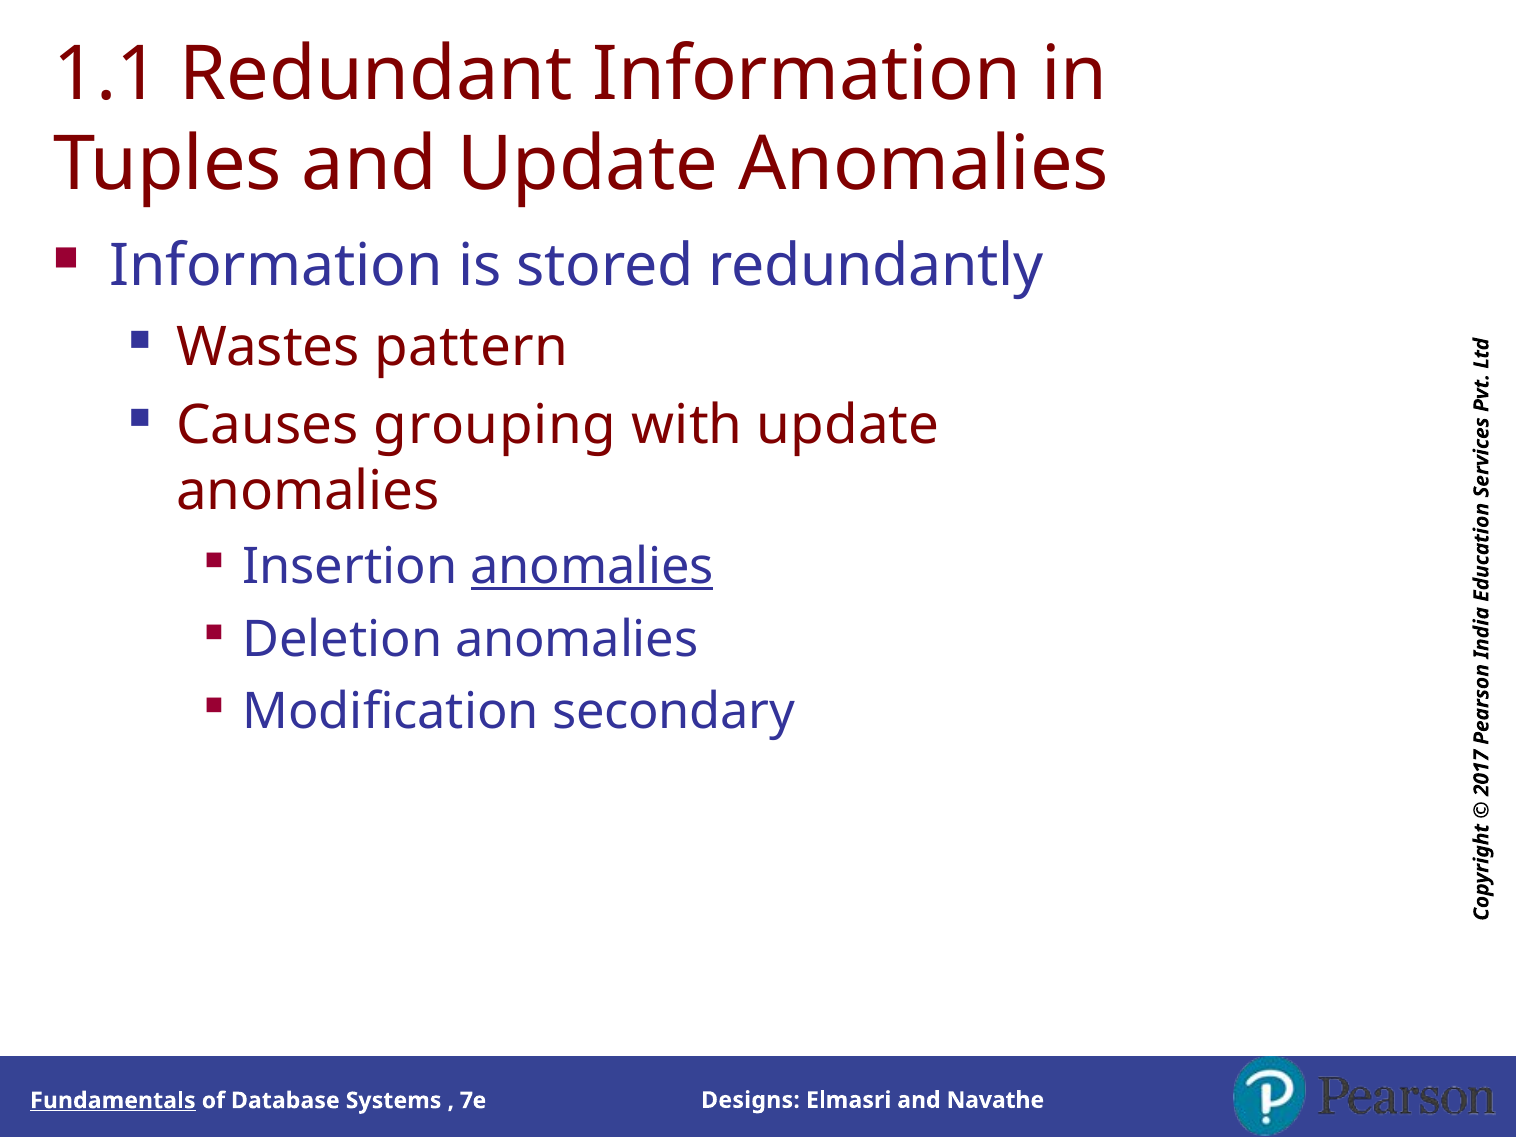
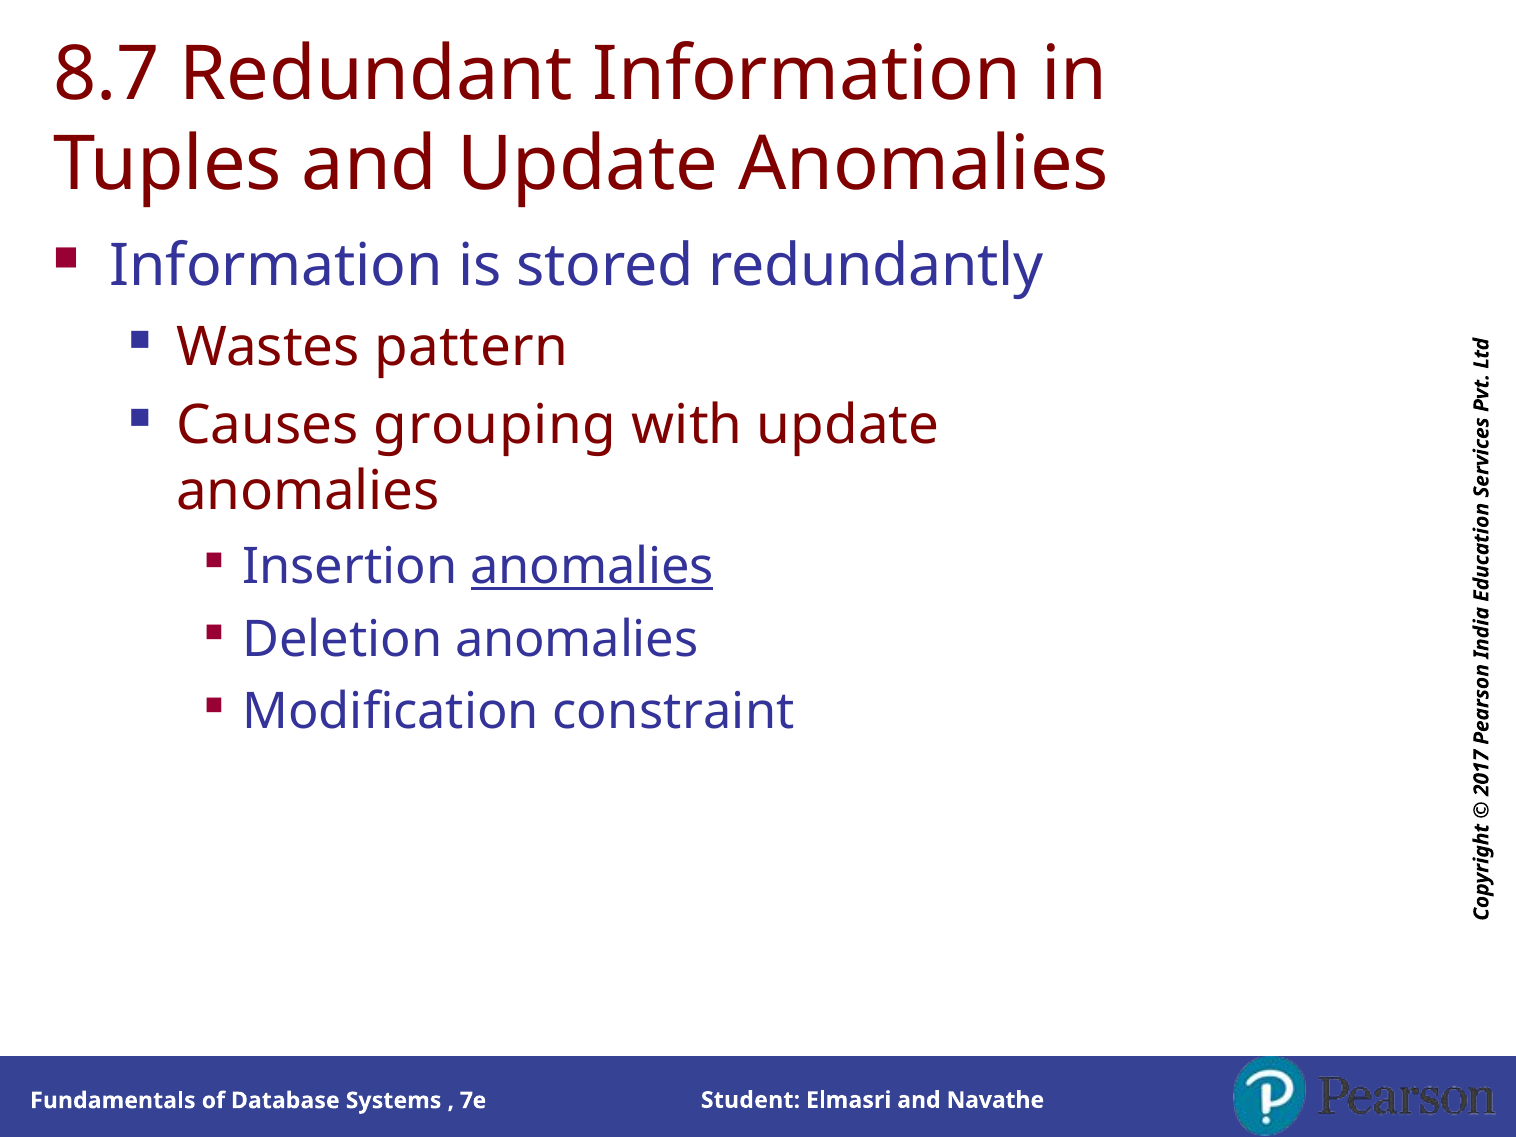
1.1: 1.1 -> 8.7 (107, 74)
secondary: secondary -> constraint (673, 712)
Fundamentals underline: present -> none (113, 1101)
Designs: Designs -> Student (750, 1100)
